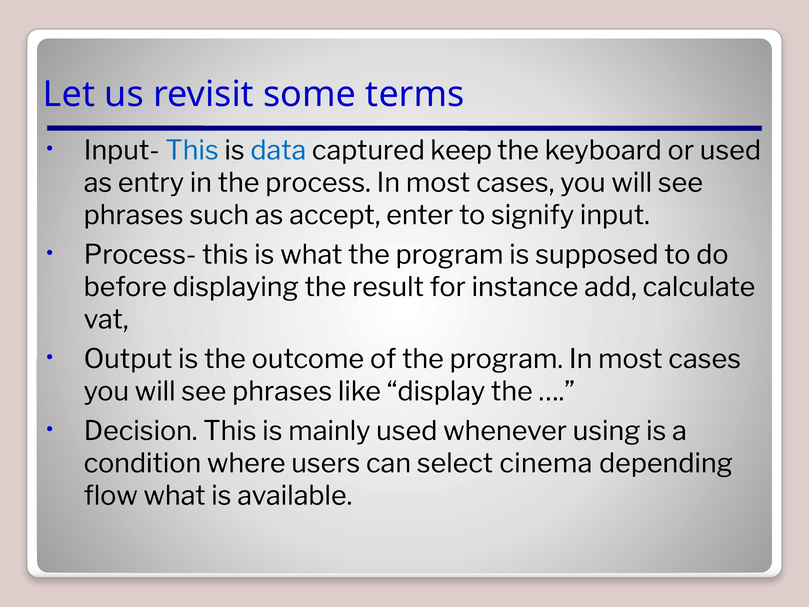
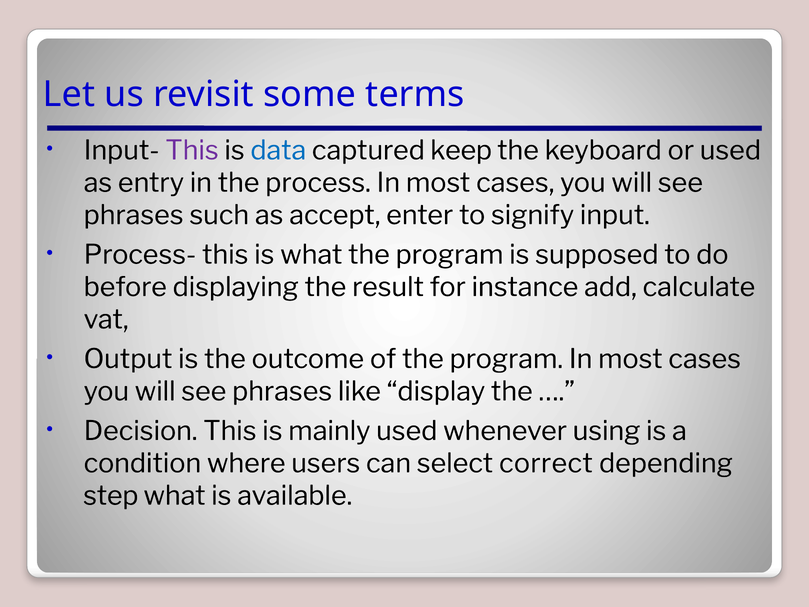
This colour: blue -> purple (192, 150)
cinema: cinema -> correct (546, 463)
flow: flow -> step (111, 496)
